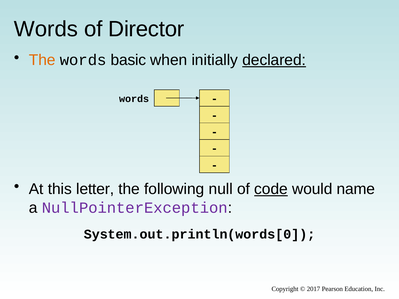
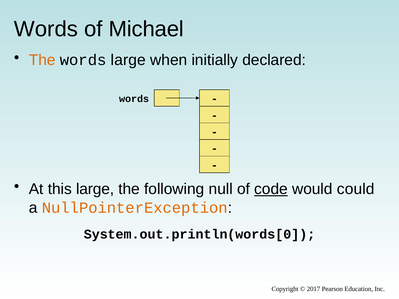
Director: Director -> Michael (146, 29)
words basic: basic -> large (128, 60)
declared underline: present -> none (274, 60)
this letter: letter -> large (95, 189)
name: name -> could (356, 189)
NullPointerException colour: purple -> orange (135, 208)
